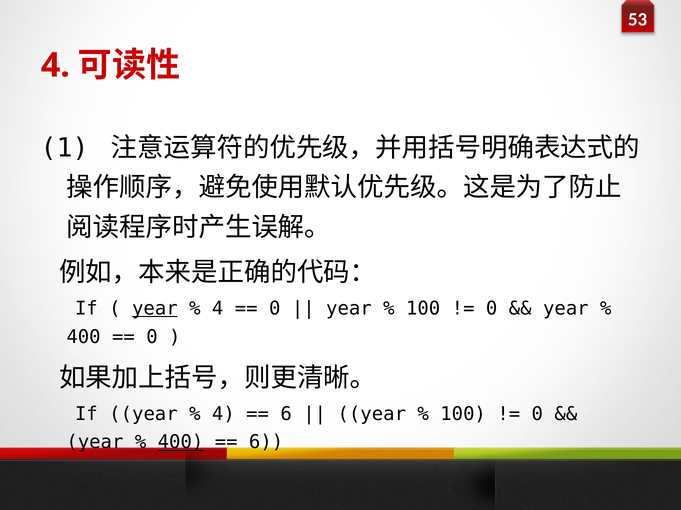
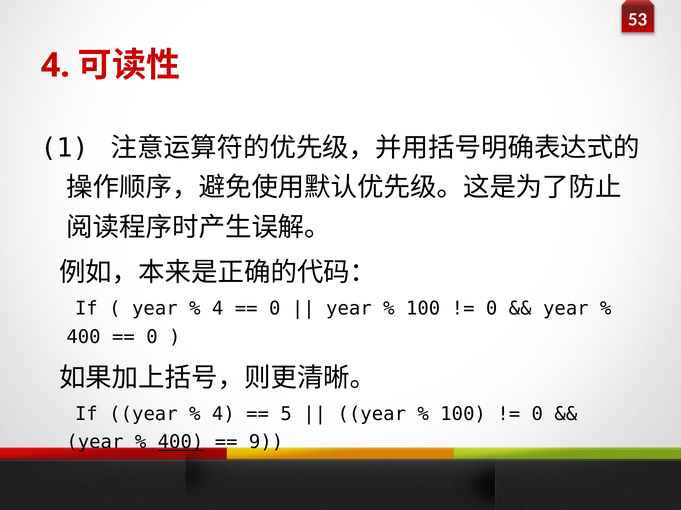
year underline: present -> none (155, 309)
6: 6 -> 5 (286, 414)
6: 6 -> 9 (266, 443)
